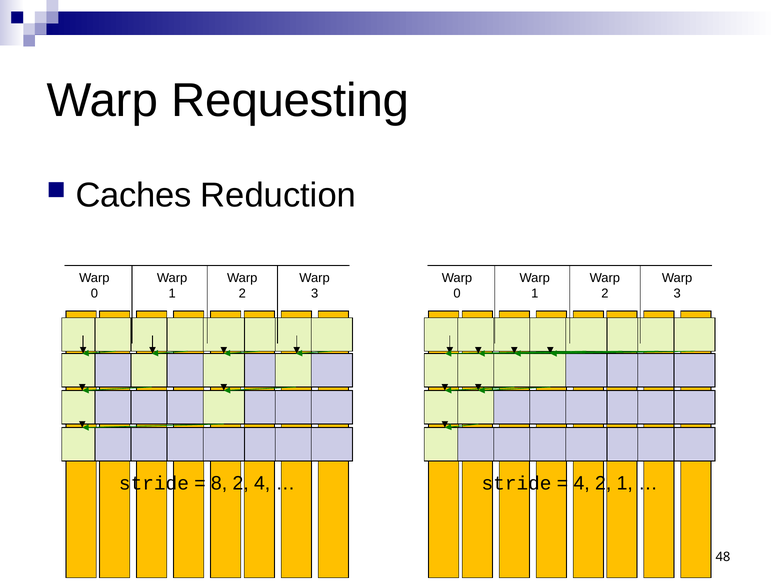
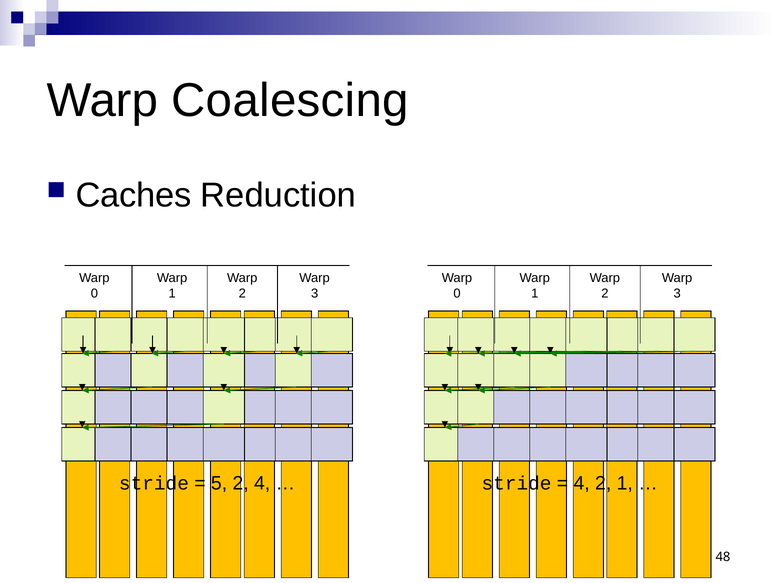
Requesting: Requesting -> Coalescing (290, 100)
8: 8 -> 5 (219, 483)
